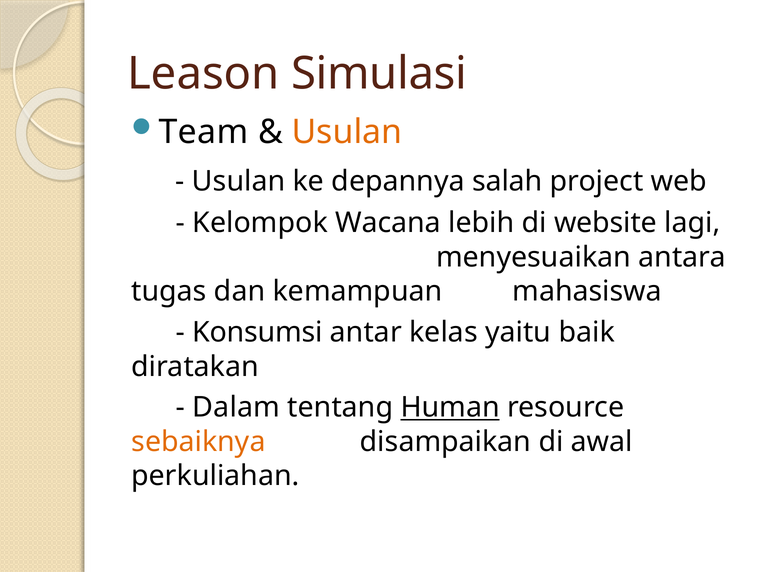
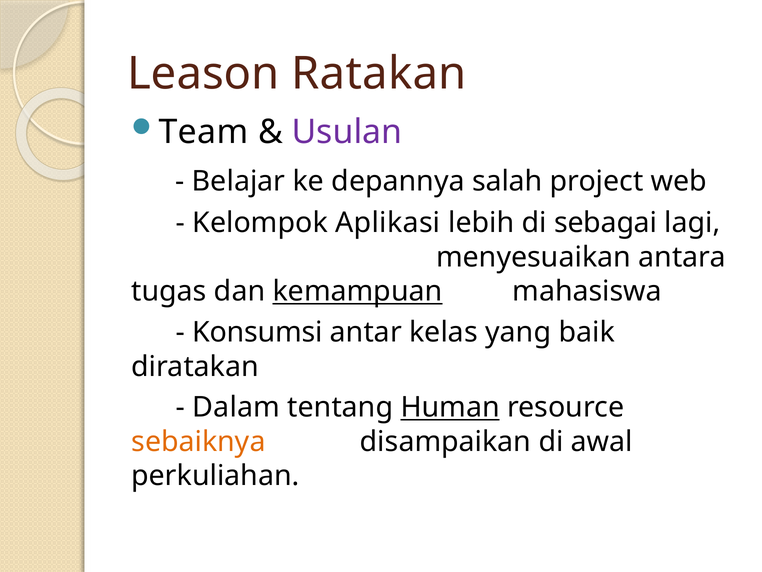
Simulasi: Simulasi -> Ratakan (379, 74)
Usulan colour: orange -> purple (347, 132)
Usulan: Usulan -> Belajar (239, 181)
Wacana: Wacana -> Aplikasi (388, 223)
website: website -> sebagai (606, 223)
kemampuan underline: none -> present (358, 291)
yaitu: yaitu -> yang (518, 332)
